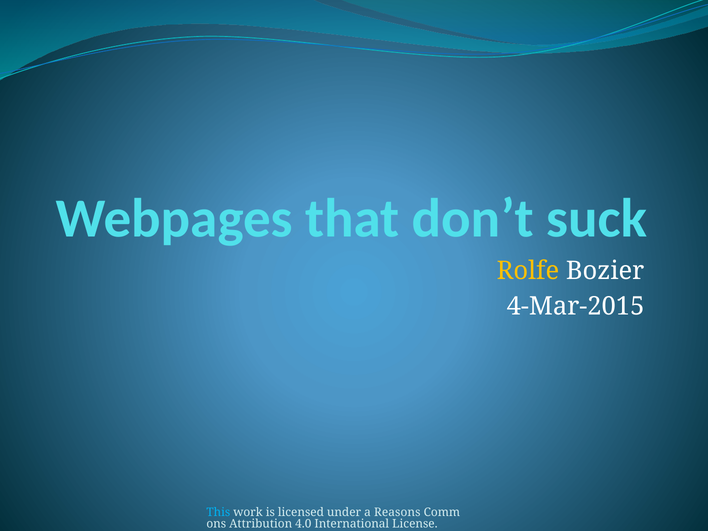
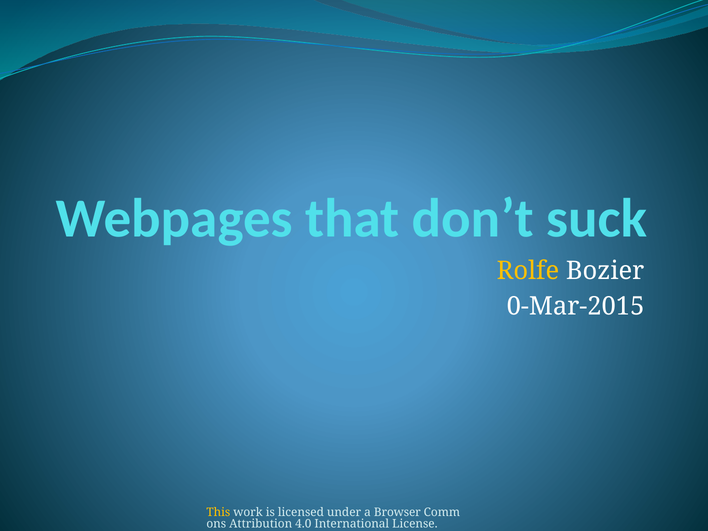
4-Mar-2015: 4-Mar-2015 -> 0-Mar-2015 (576, 306)
This colour: light blue -> yellow (218, 512)
Reasons: Reasons -> Browser (397, 512)
